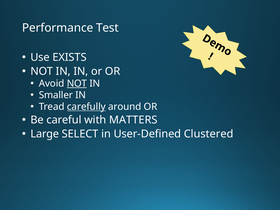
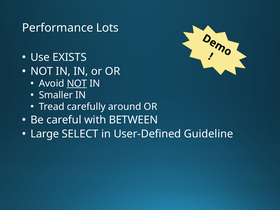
Test: Test -> Lots (107, 28)
carefully underline: present -> none (86, 107)
MATTERS: MATTERS -> BETWEEN (133, 120)
Clustered: Clustered -> Guideline (209, 134)
